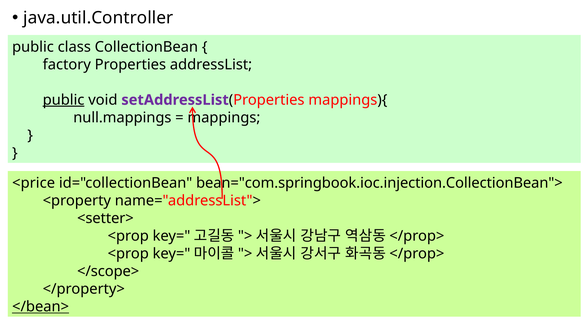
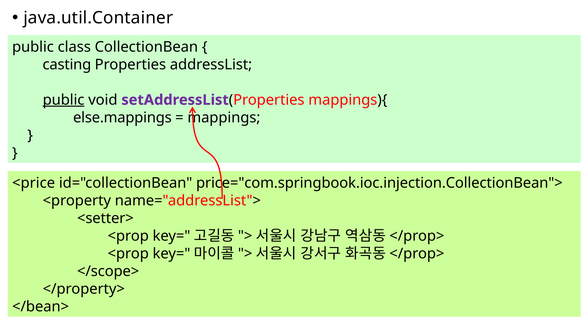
java.util.Controller: java.util.Controller -> java.util.Container (98, 18)
factory: factory -> casting (67, 65)
null.mappings: null.mappings -> else.mappings (122, 117)
bean="com.springbook.ioc.injection.CollectionBean">: bean="com.springbook.ioc.injection.CollectionBean"> -> price="com.springbook.ioc.injection.CollectionBean"> (379, 183)
</bean> underline: present -> none (41, 306)
